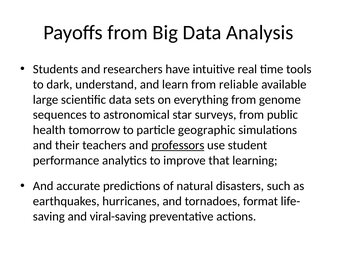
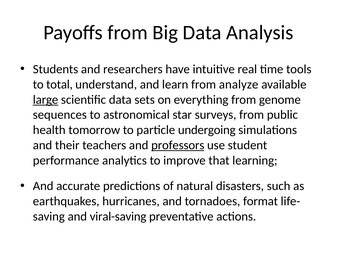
dark: dark -> total (59, 84)
reliable: reliable -> analyze (239, 84)
large underline: none -> present (46, 99)
geographic: geographic -> undergoing (207, 130)
